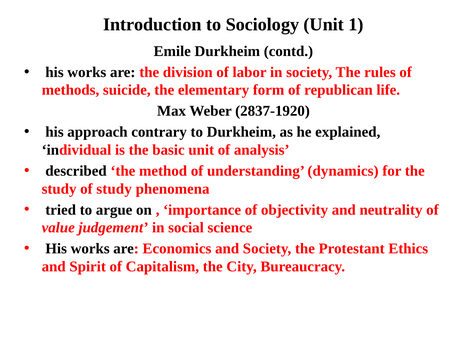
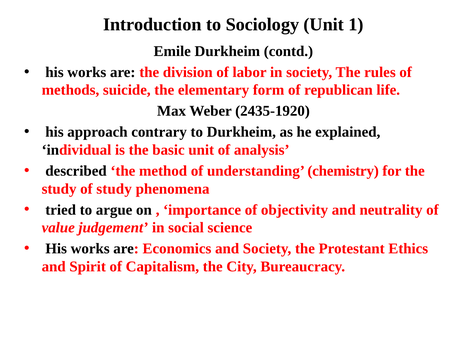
2837-1920: 2837-1920 -> 2435-1920 (273, 111)
dynamics: dynamics -> chemistry (343, 171)
